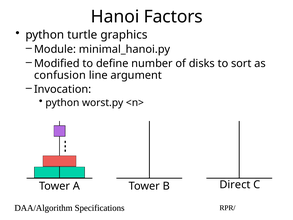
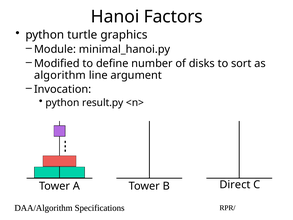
confusion: confusion -> algorithm (60, 75)
worst.py: worst.py -> result.py (103, 103)
